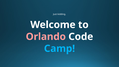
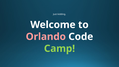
Camp colour: light blue -> light green (59, 49)
